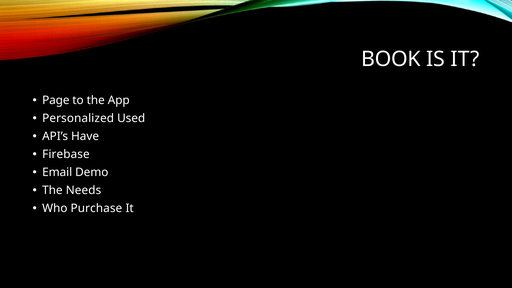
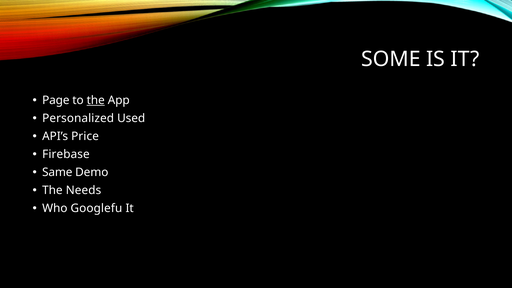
BOOK: BOOK -> SOME (391, 59)
the underline: none -> present (96, 100)
Have: Have -> Price (85, 136)
Email: Email -> Same (57, 172)
Purchase: Purchase -> Googlefu (96, 208)
